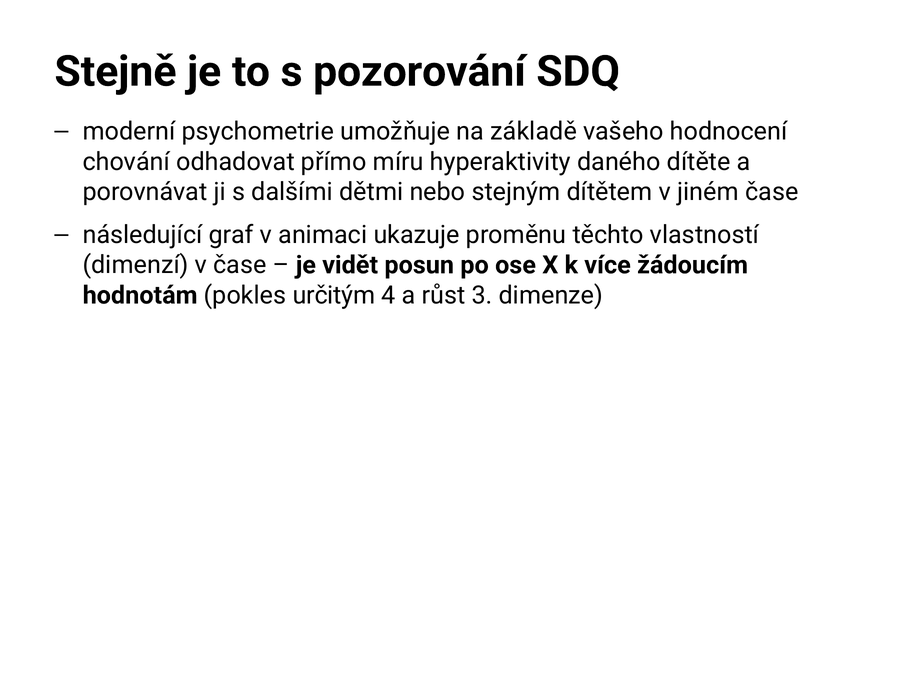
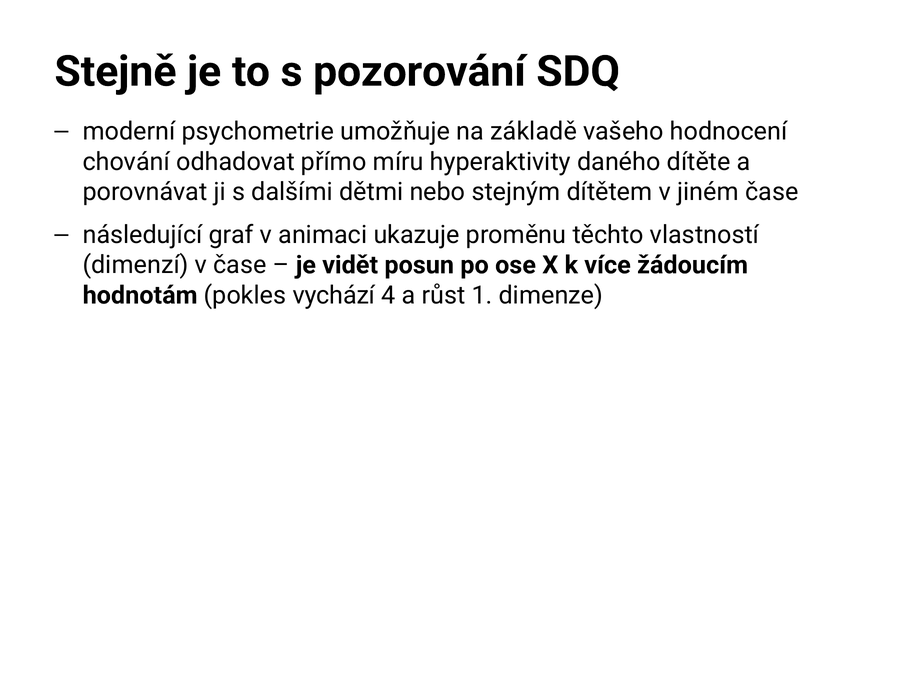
určitým: určitým -> vychází (334, 295)
3: 3 -> 1 (482, 295)
